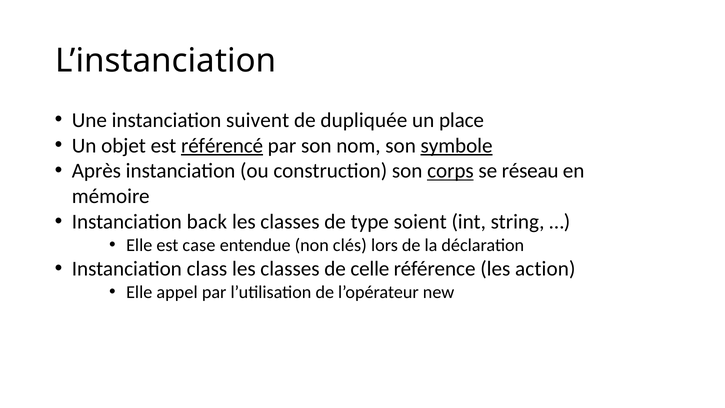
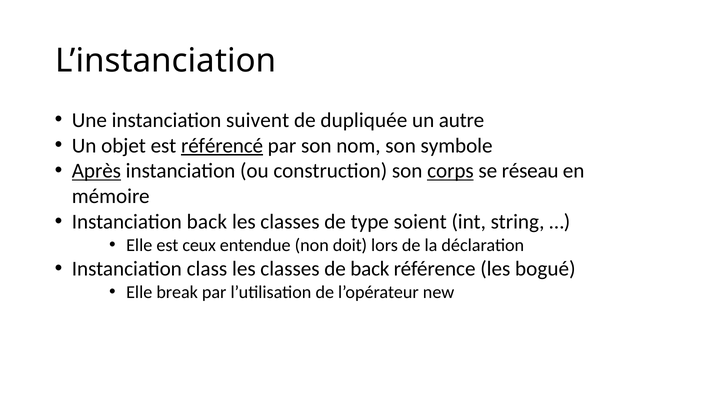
place: place -> autre (462, 120)
symbole underline: present -> none (457, 145)
Après underline: none -> present (96, 171)
case: case -> ceux (199, 245)
clés: clés -> doit (350, 245)
de celle: celle -> back (370, 269)
action: action -> bogué (545, 269)
appel: appel -> break (177, 292)
